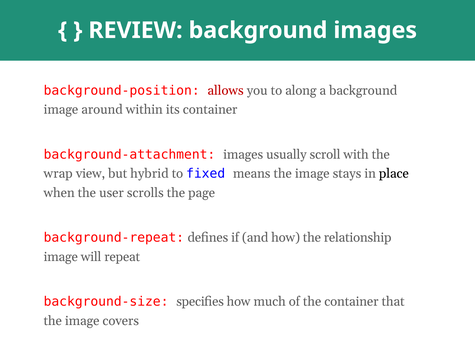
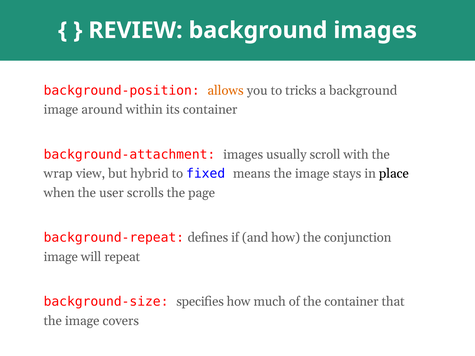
allows colour: red -> orange (226, 91)
along: along -> tricks (301, 91)
relationship: relationship -> conjunction (358, 238)
